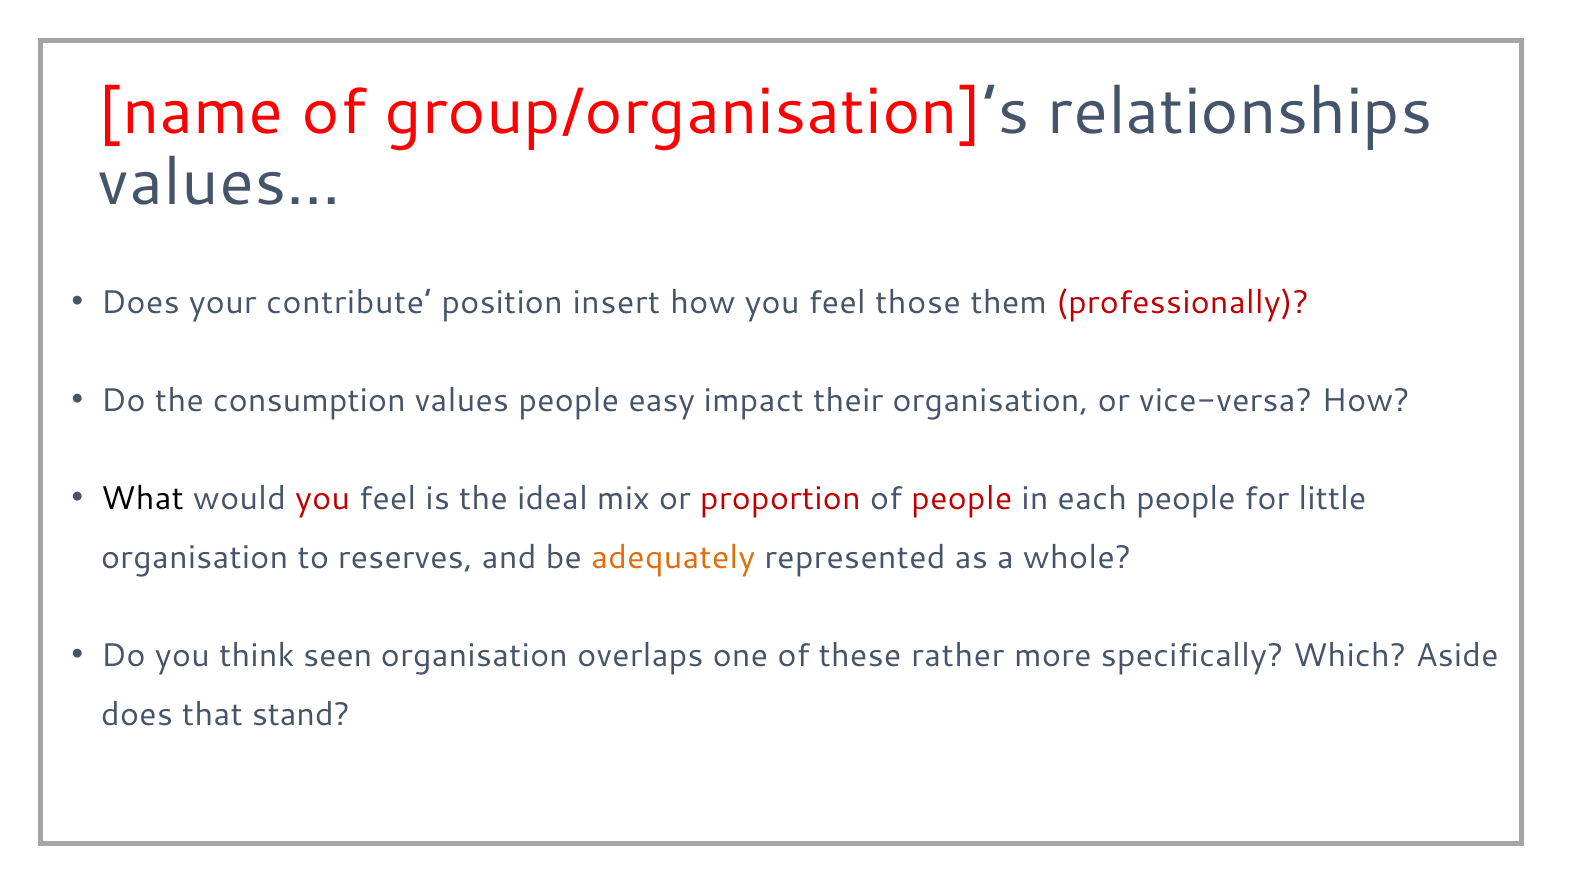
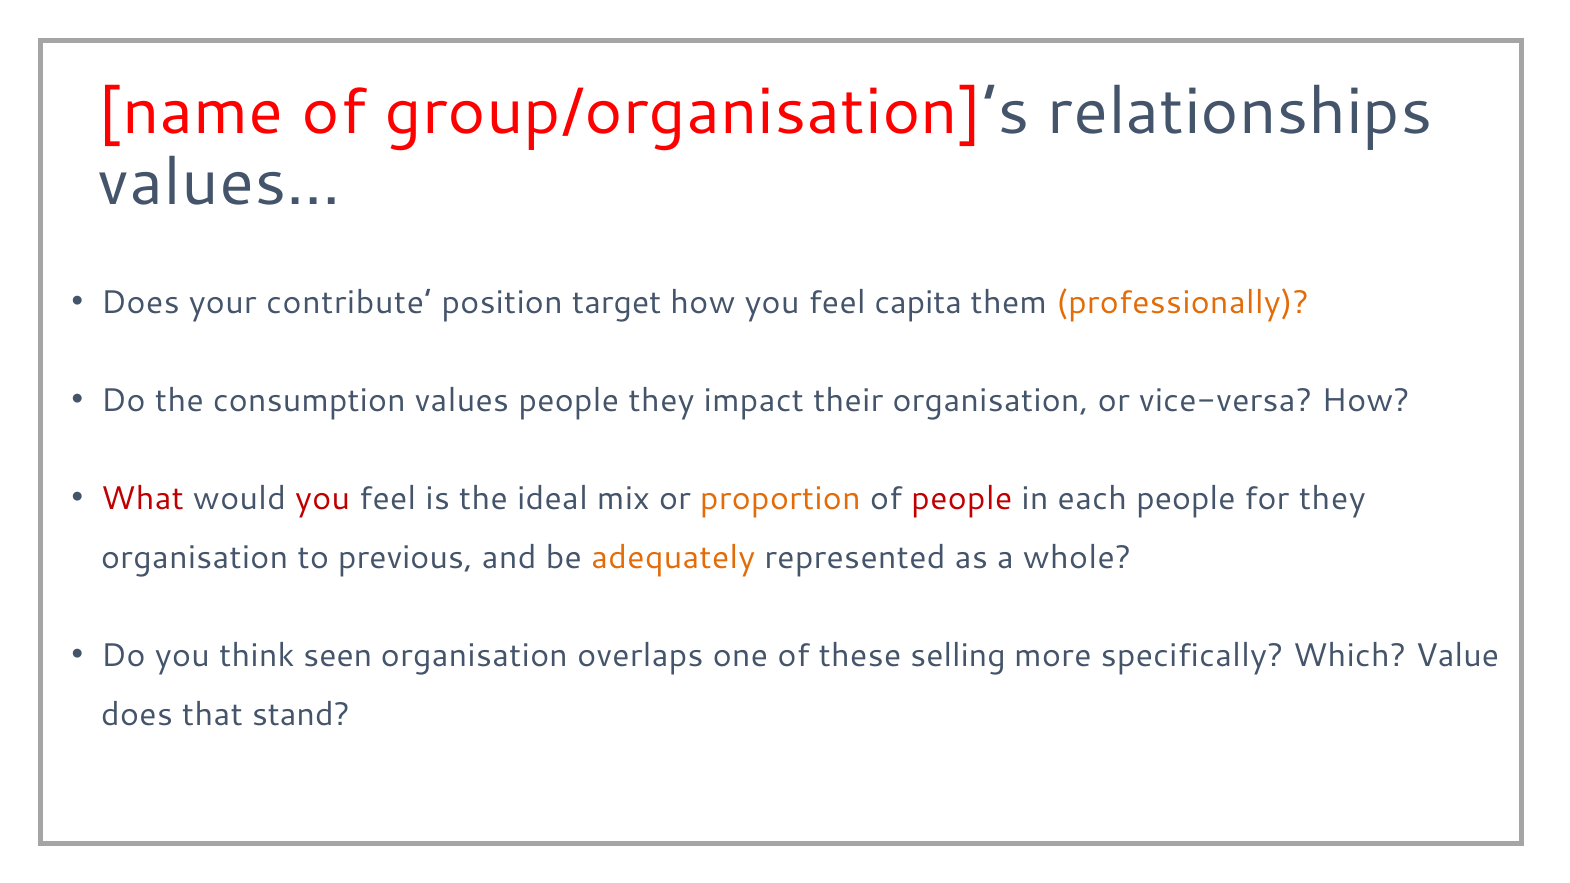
insert: insert -> target (617, 303)
those: those -> capita (918, 303)
professionally colour: red -> orange (1183, 303)
people easy: easy -> they (662, 401)
What colour: black -> red (142, 499)
proportion colour: red -> orange (780, 499)
for little: little -> they (1332, 499)
reserves: reserves -> previous (406, 558)
rather: rather -> selling (958, 656)
Aside: Aside -> Value (1457, 656)
